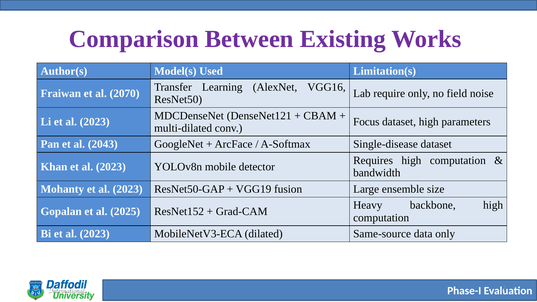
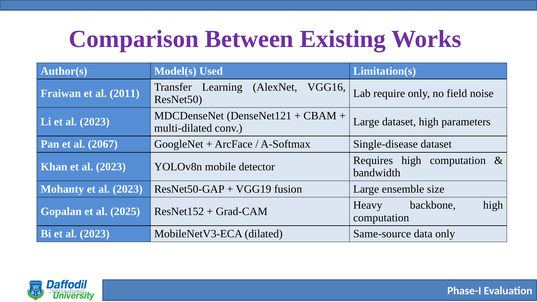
2070: 2070 -> 2011 (125, 93)
Focus: Focus -> Large (366, 122)
2043: 2043 -> 2067 (103, 144)
